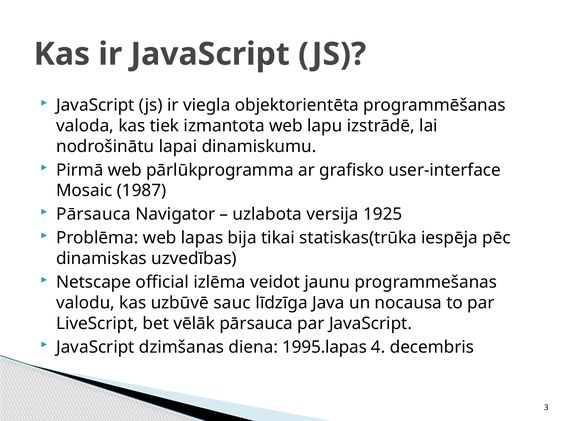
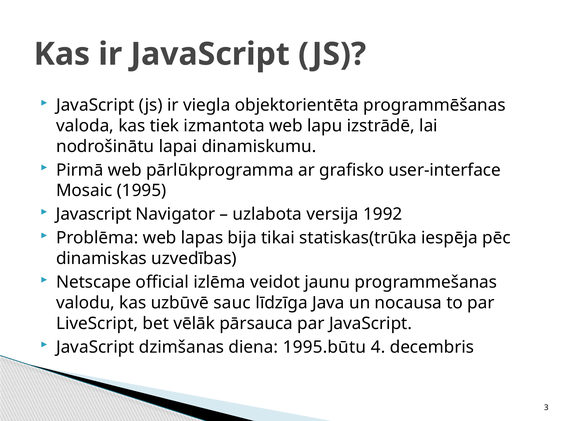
1987: 1987 -> 1995 (142, 191)
Pārsauca: Pārsauca -> Javascript (94, 215)
1925: 1925 -> 1992 (383, 215)
1995.lapas: 1995.lapas -> 1995.būtu (324, 348)
